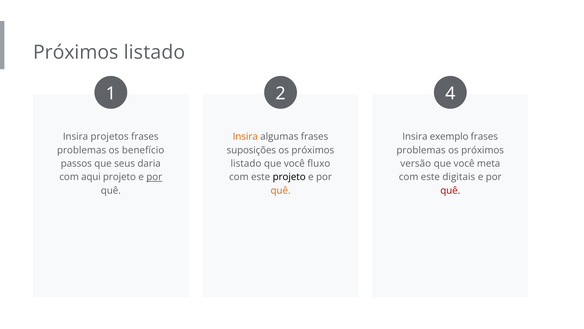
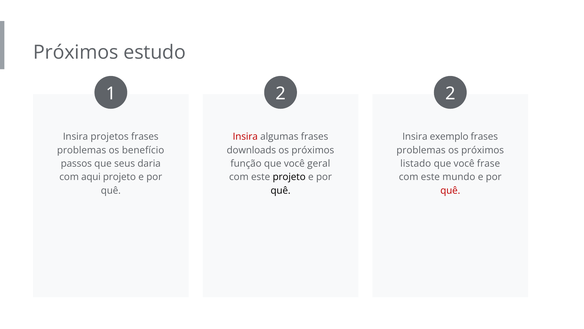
listado: listado -> estudo (155, 52)
2 4: 4 -> 2 (450, 93)
Insira colour: orange -> red (245, 137)
suposições: suposições -> downloads (251, 150)
listado: listado -> função (246, 163)
fluxo: fluxo -> geral (319, 163)
versão: versão -> listado (416, 163)
meta: meta -> frase (489, 163)
por underline: present -> none (154, 177)
digitais: digitais -> mundo (459, 177)
quê colour: orange -> black (281, 190)
